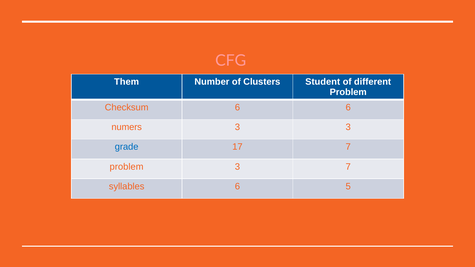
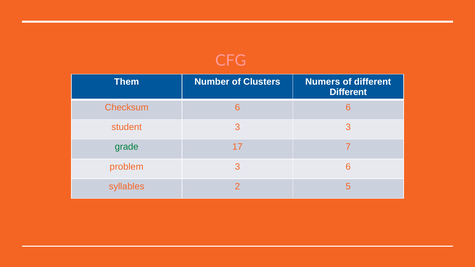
Student: Student -> Numers (323, 82)
Problem: Problem -> Different (348, 92)
numers: numers -> student (127, 127)
grade colour: blue -> green (127, 147)
3 7: 7 -> 6 (348, 167)
syllables 6: 6 -> 2 (237, 187)
